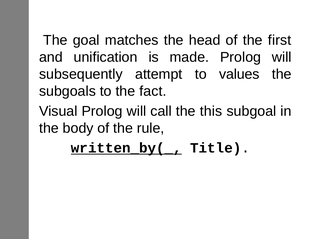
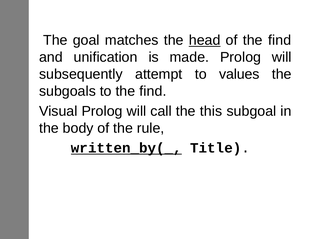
head underline: none -> present (205, 40)
of the first: first -> find (280, 40)
to the fact: fact -> find (153, 91)
